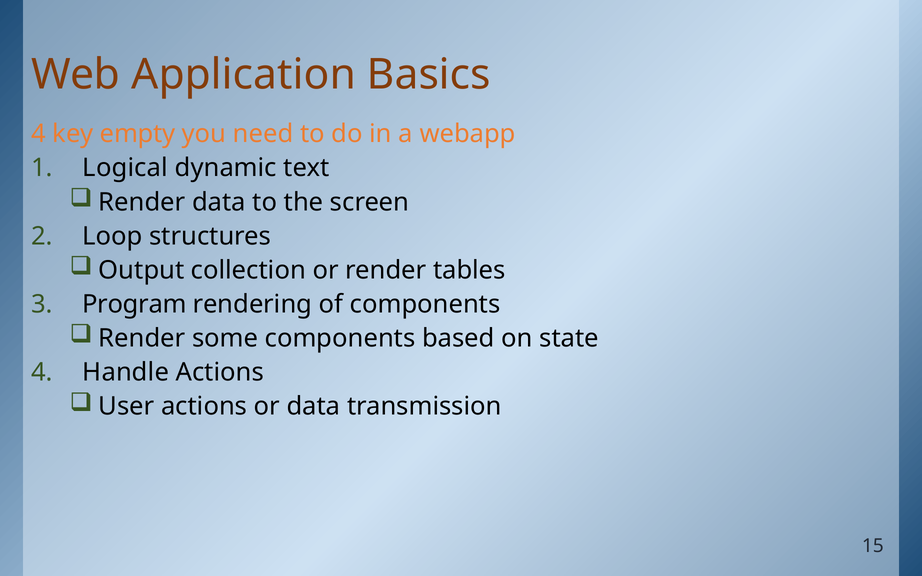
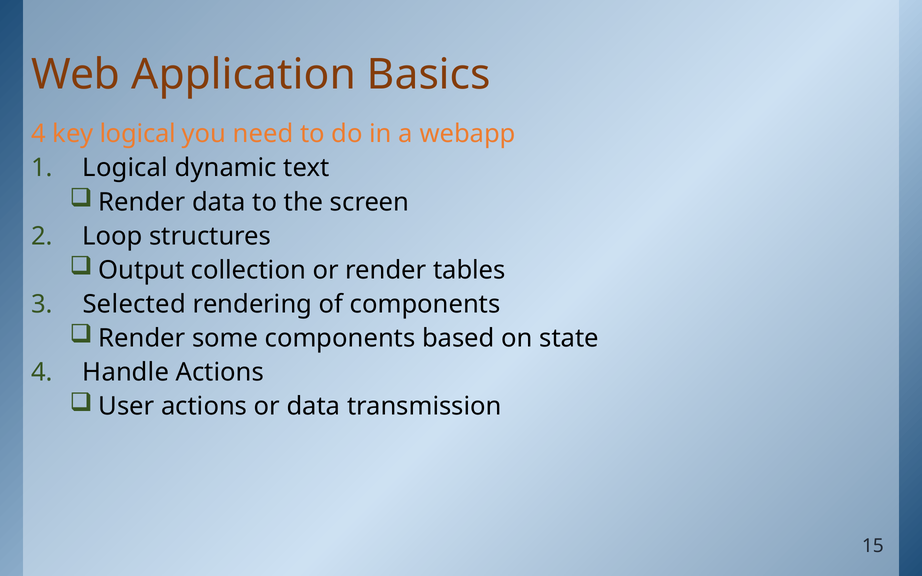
key empty: empty -> logical (138, 134)
Program: Program -> Selected (134, 304)
